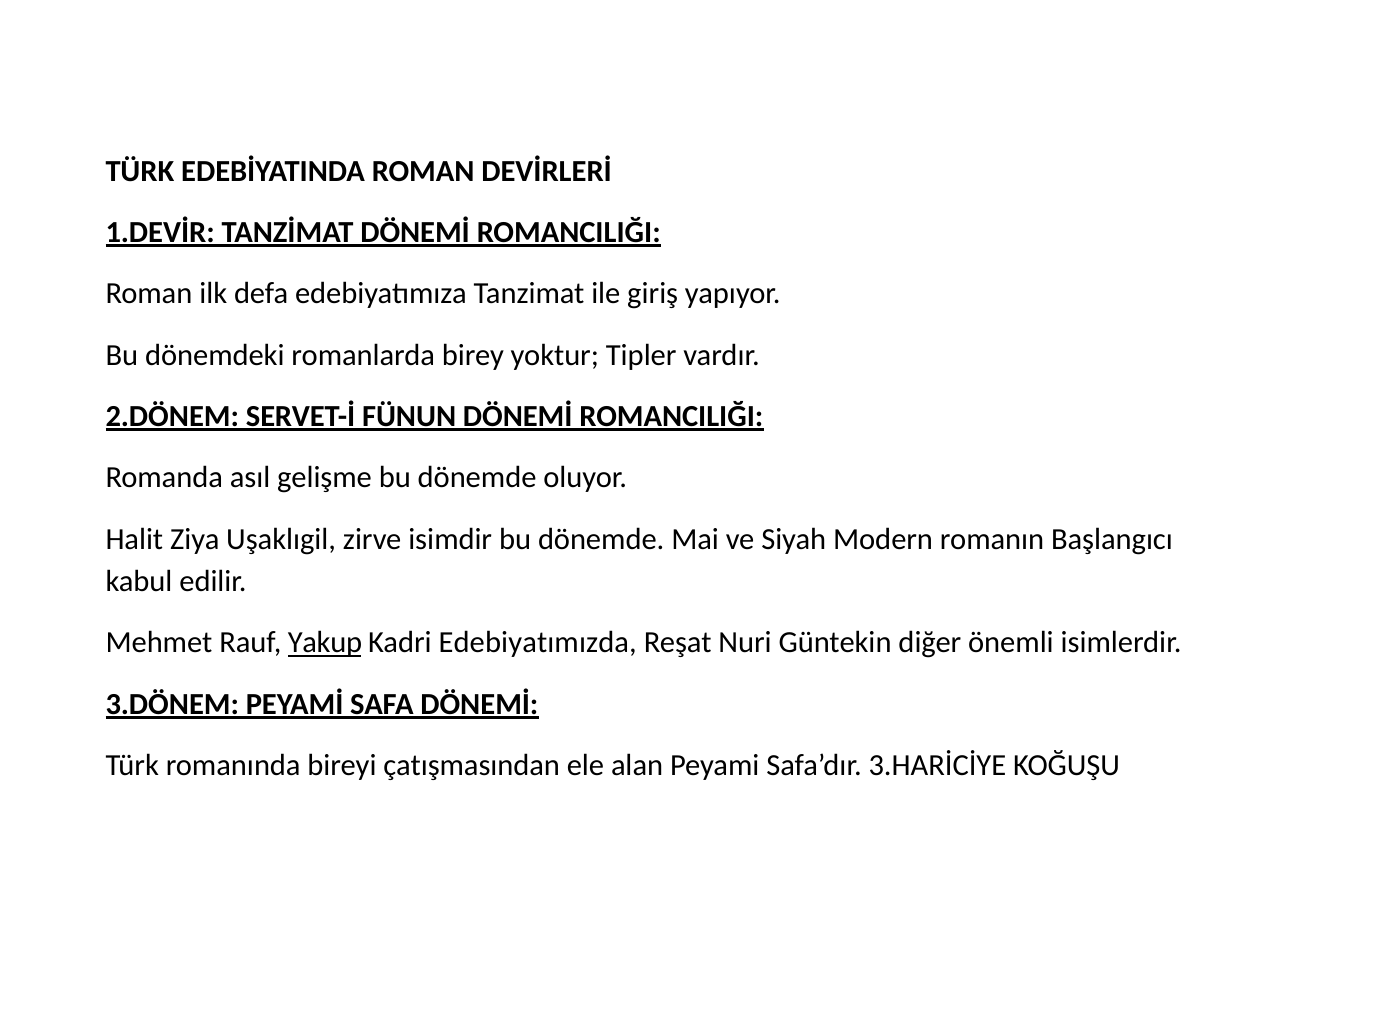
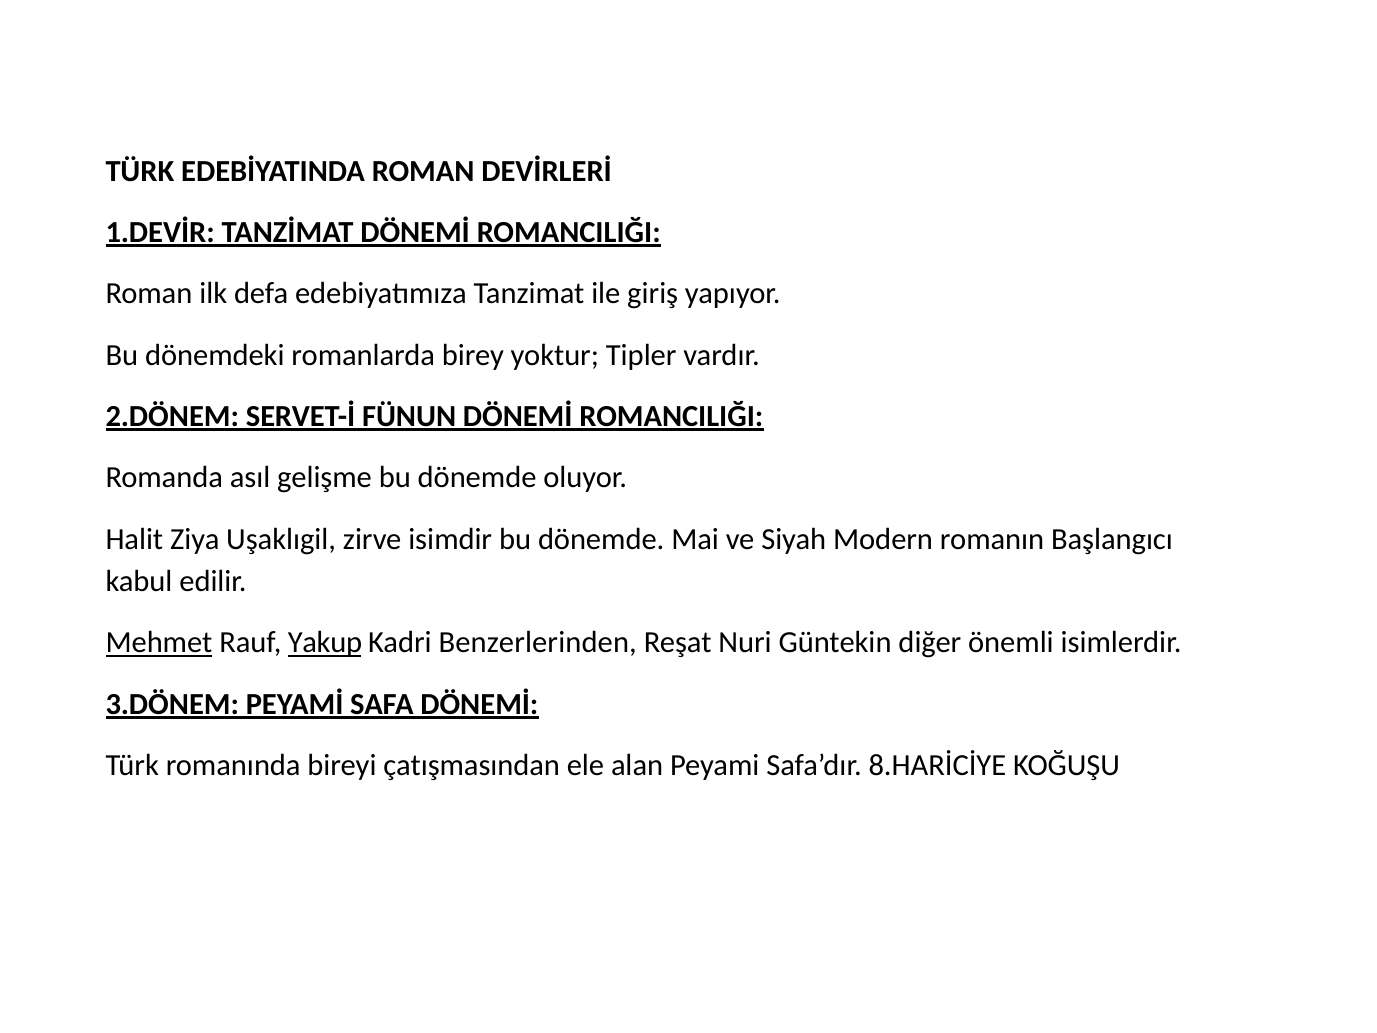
Mehmet underline: none -> present (159, 643)
Edebiyatımızda: Edebiyatımızda -> Benzerlerinden (538, 643)
3.HARİCİYE: 3.HARİCİYE -> 8.HARİCİYE (937, 765)
